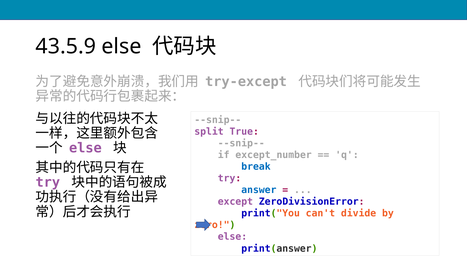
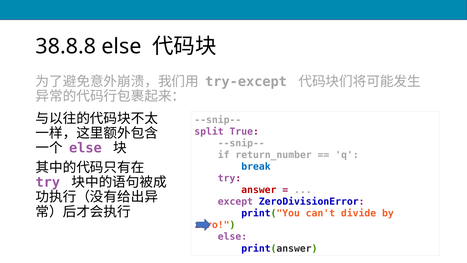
43.5.9: 43.5.9 -> 38.8.8 (66, 46)
except_number: except_number -> return_number (274, 155)
answer colour: blue -> red (259, 190)
